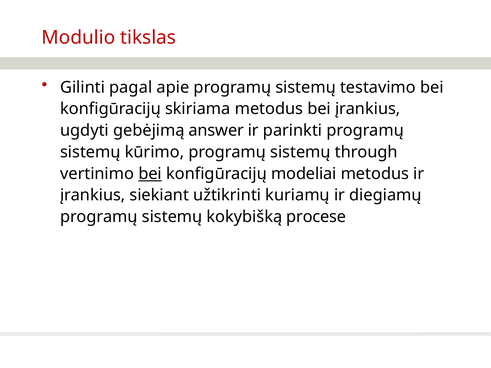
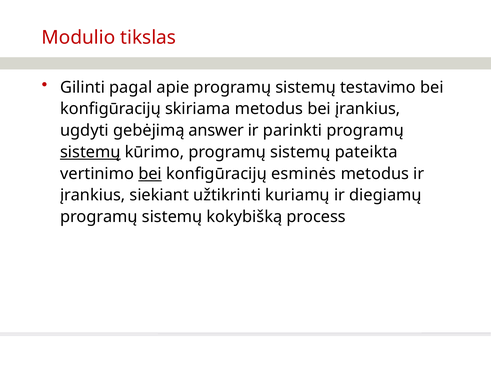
sistemų underline: none -> present (90, 152)
through: through -> pateikta (366, 152)
modeliai: modeliai -> esminės (304, 174)
procese: procese -> process (316, 217)
